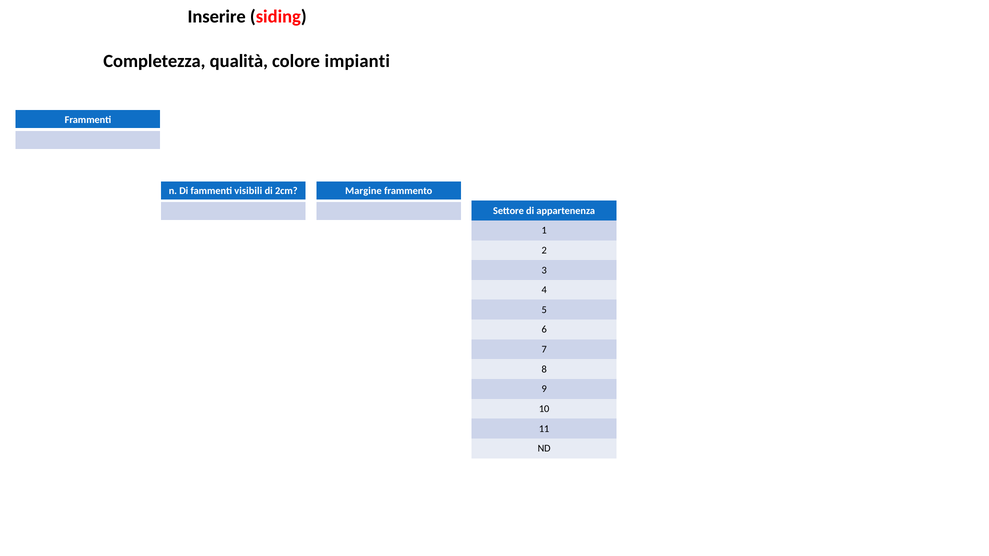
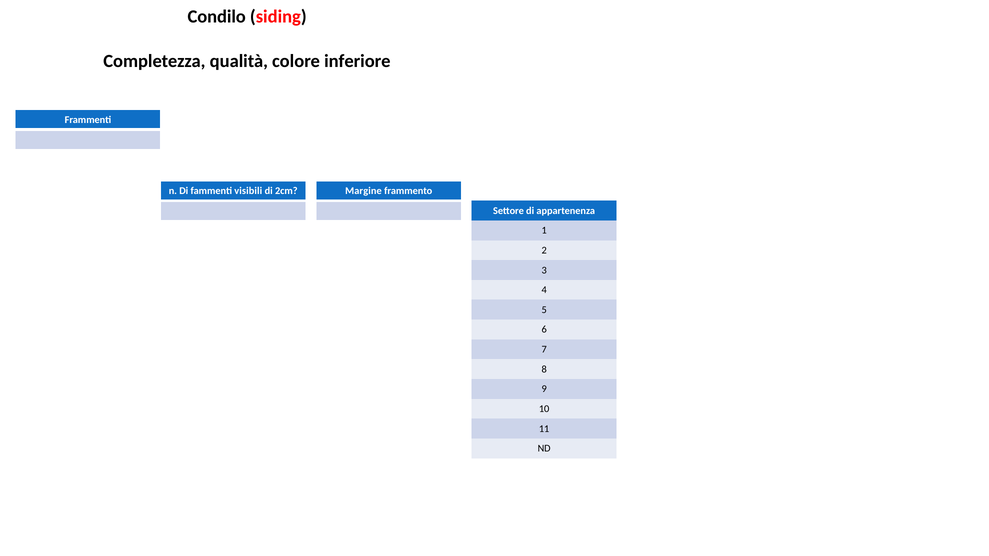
Inserire: Inserire -> Condilo (217, 17)
impianti: impianti -> inferiore (357, 61)
